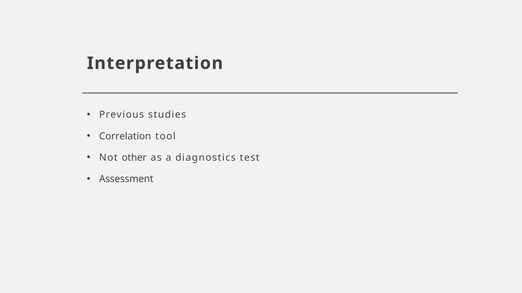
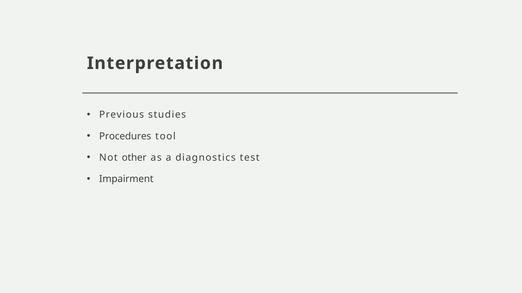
Correlation: Correlation -> Procedures (125, 136)
Assessment: Assessment -> Impairment (126, 179)
